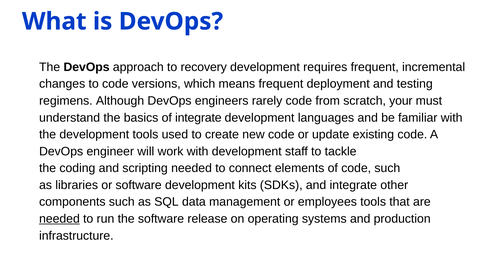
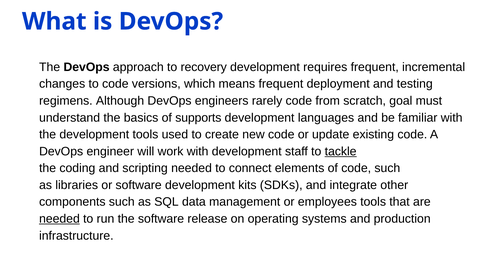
your: your -> goal (401, 101)
of integrate: integrate -> supports (198, 117)
tackle underline: none -> present (341, 151)
